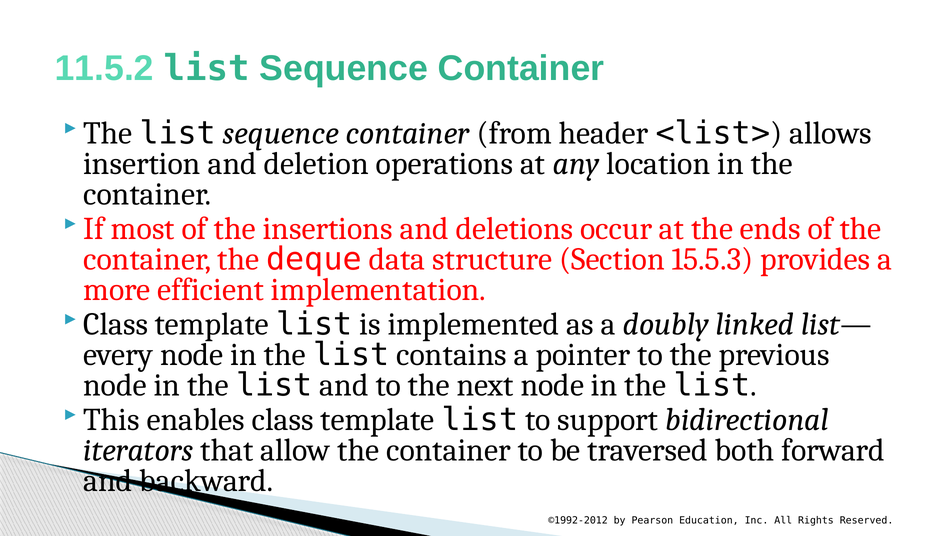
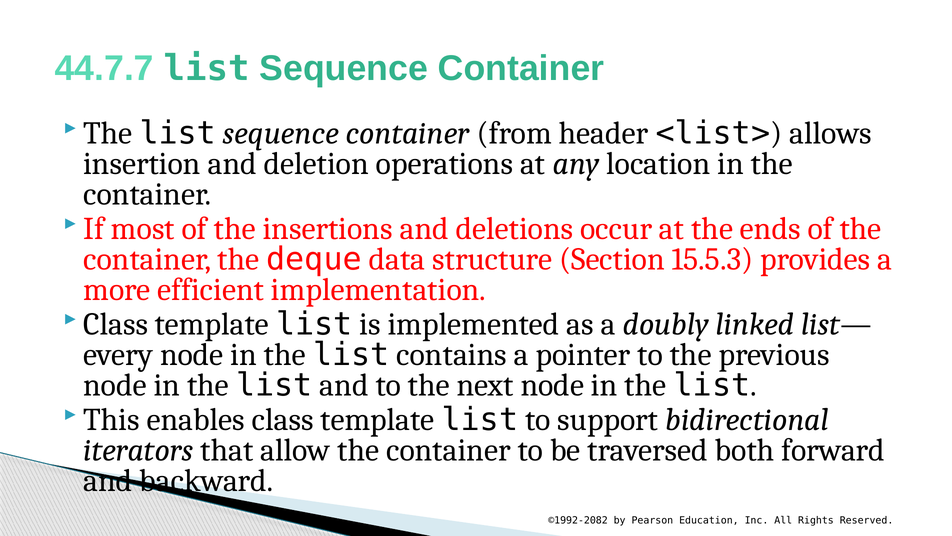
11.5.2: 11.5.2 -> 44.7.7 (104, 69)
©1992-2012: ©1992-2012 -> ©1992-2082 (578, 520)
